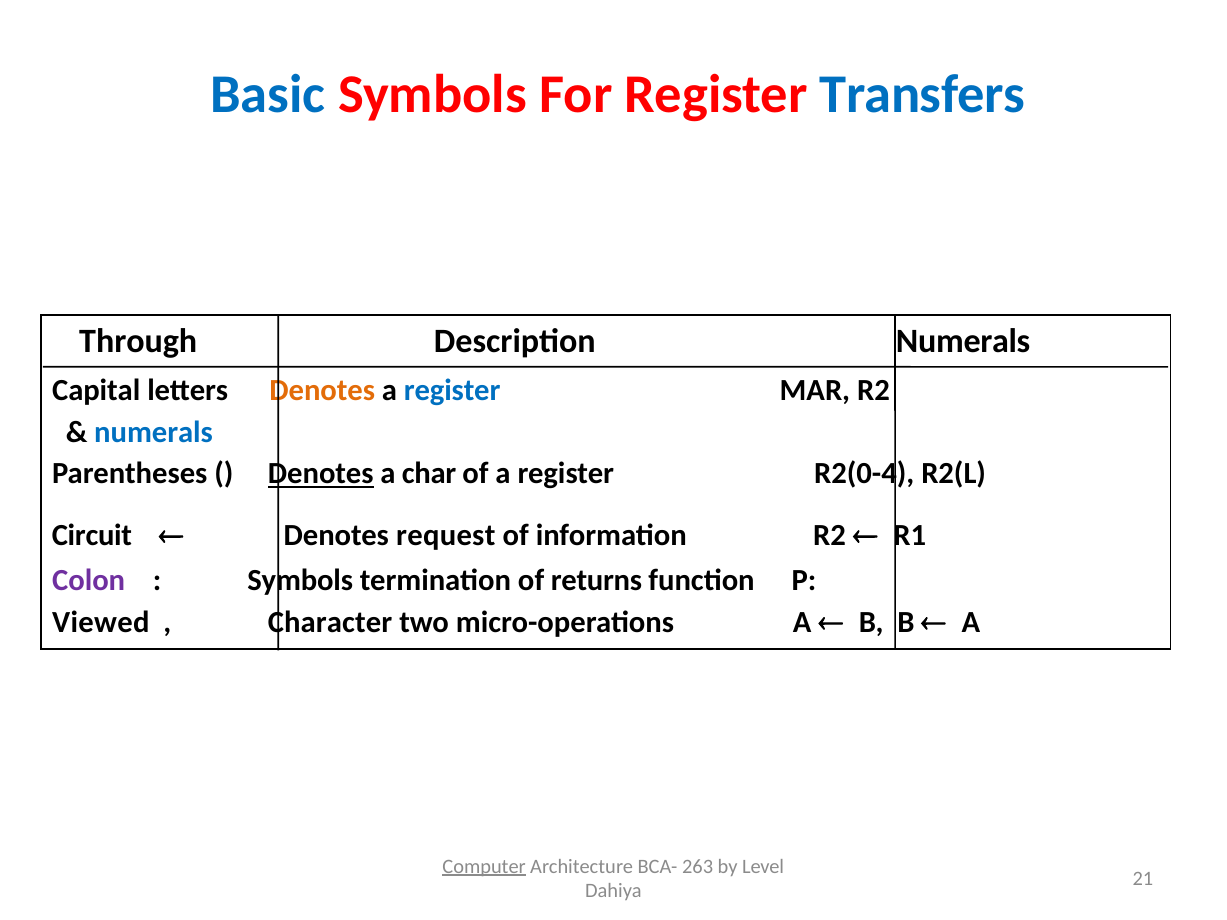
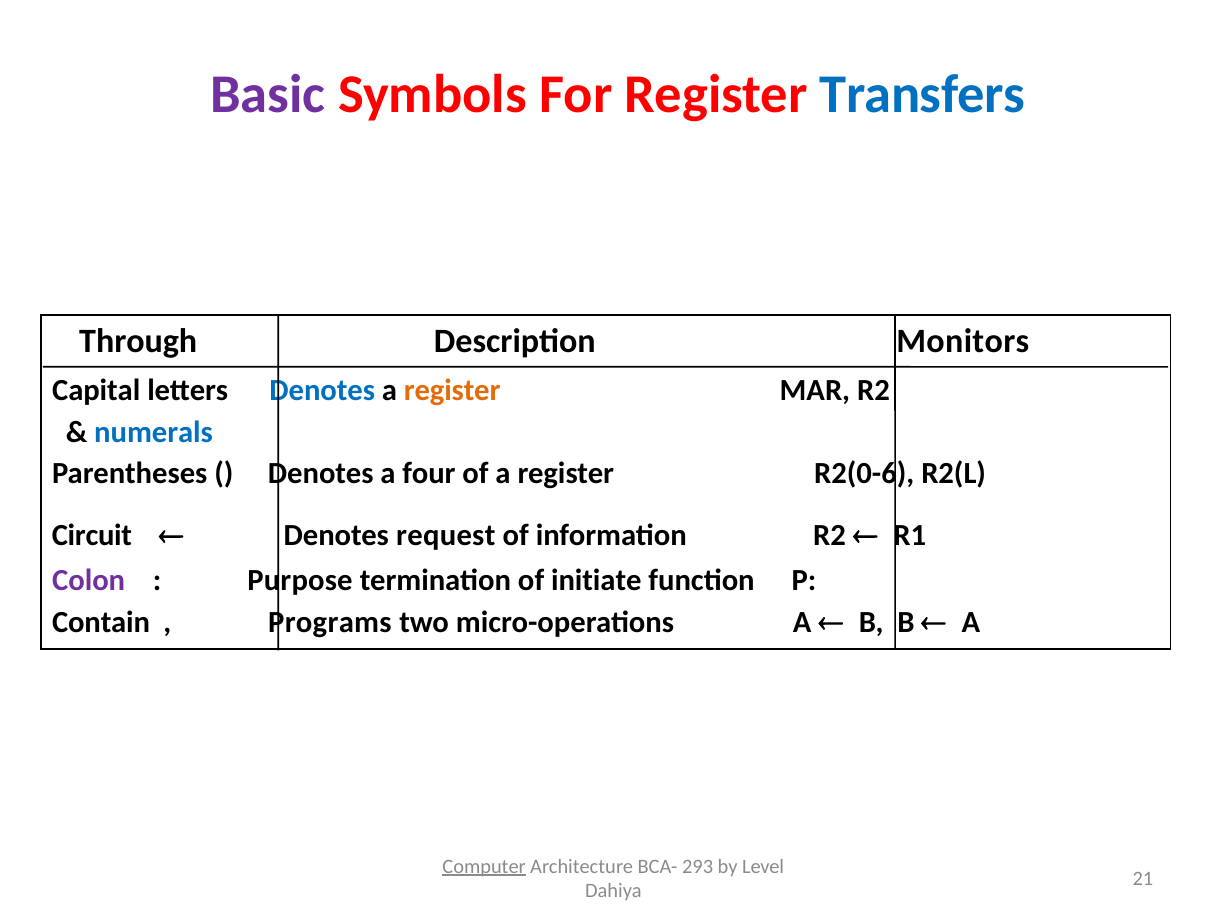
Basic colour: blue -> purple (268, 95)
Description Numerals: Numerals -> Monitors (963, 341)
Denotes colour: orange -> blue (322, 390)
register colour: blue -> orange (452, 390)
Denotes underline: present -> none (321, 474)
char: char -> four (429, 474)
R2(0-4: R2(0-4 -> R2(0-6 (864, 474)
Symbols: Symbols -> Purpose (300, 581)
returns: returns -> initiate (596, 581)
Viewed: Viewed -> Contain (101, 622)
Character: Character -> Programs (330, 622)
263: 263 -> 293 (698, 867)
